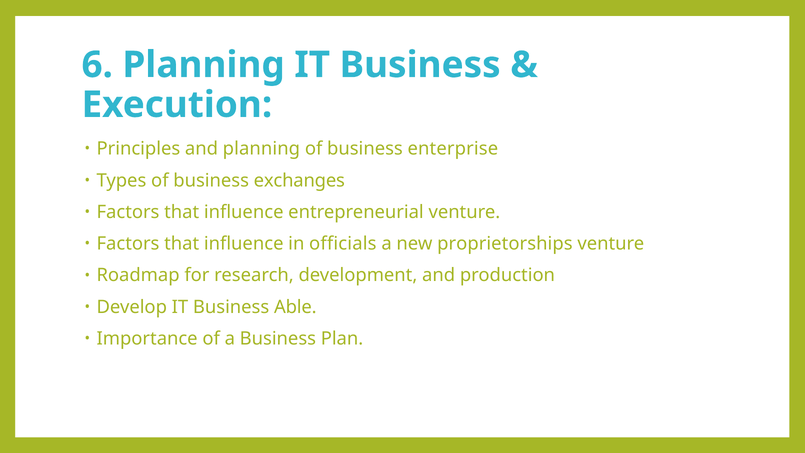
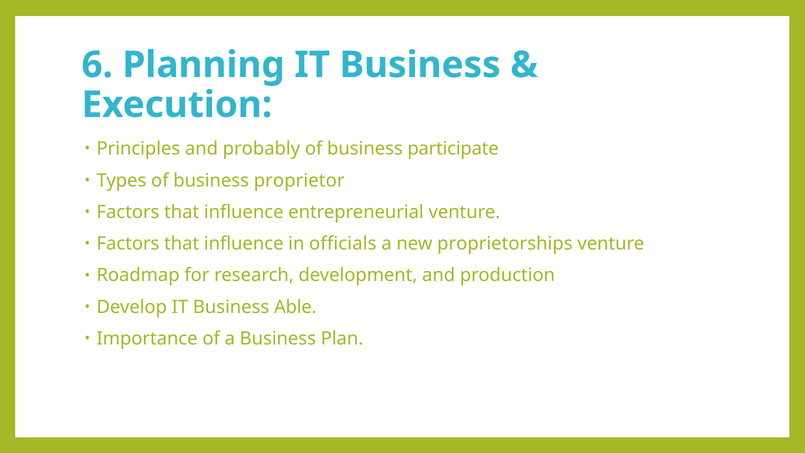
and planning: planning -> probably (261, 149)
enterprise: enterprise -> participate (453, 149)
exchanges: exchanges -> proprietor (299, 180)
